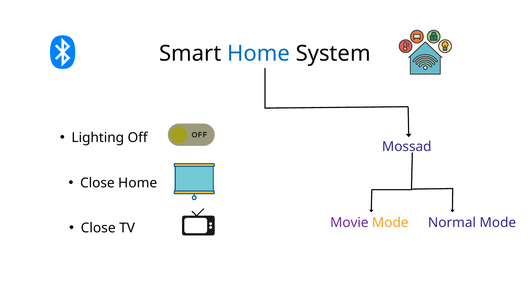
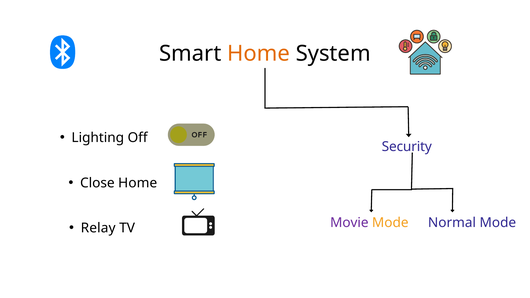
Home colour: blue -> orange (259, 54)
Mossad: Mossad -> Security (407, 147)
Close: Close -> Relay (98, 228)
